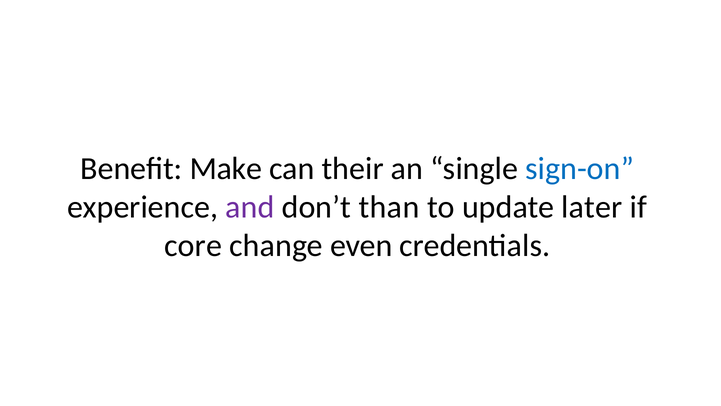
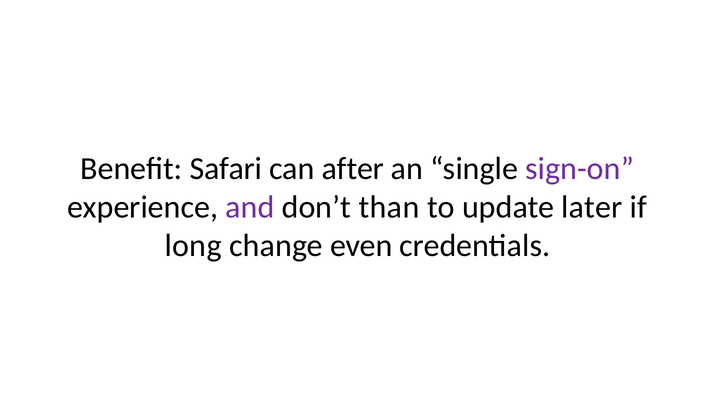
Make: Make -> Safari (226, 168)
their: their -> after (353, 168)
sign-on colour: blue -> purple (580, 168)
core: core -> long (193, 245)
